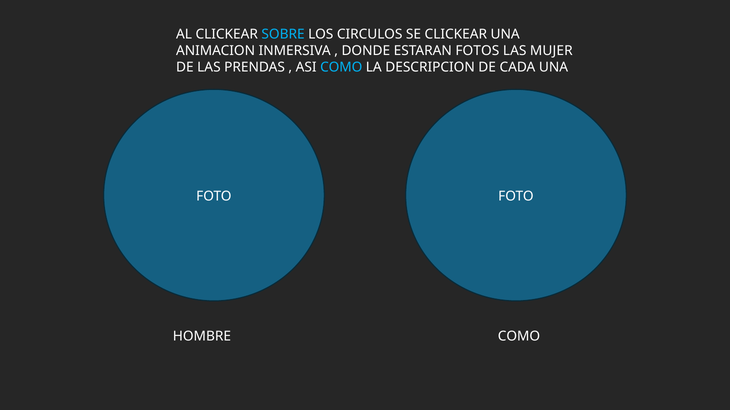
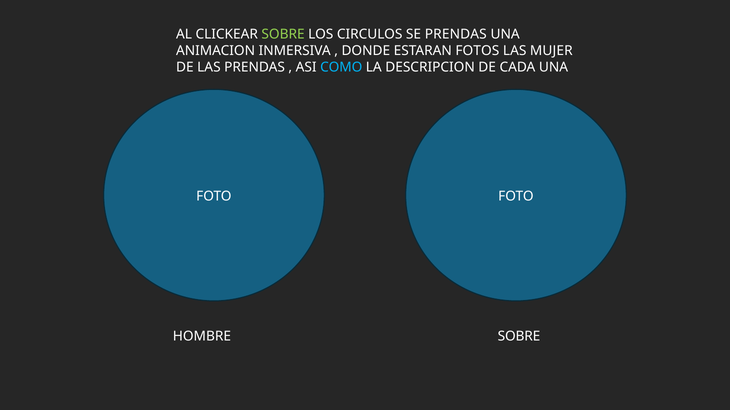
SOBRE colour: light blue -> light green (283, 34)
SE CLICKEAR: CLICKEAR -> PRENDAS (456, 34)
HOMBRE COMO: COMO -> SOBRE (519, 337)
